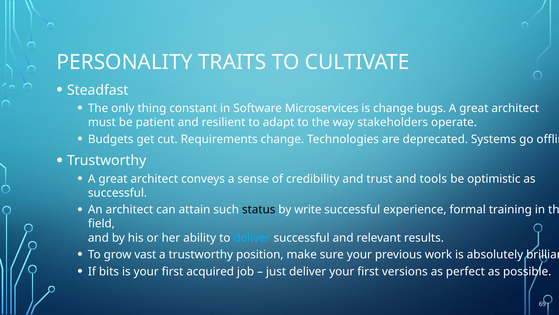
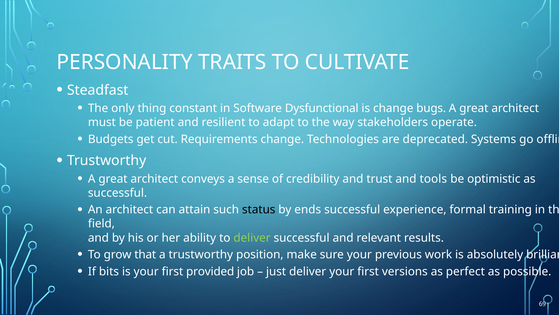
Microservices: Microservices -> Dysfunctional (322, 108)
write: write -> ends (308, 209)
deliver colour: light blue -> light green (252, 237)
vast: vast -> that (145, 254)
acquired: acquired -> provided (210, 271)
